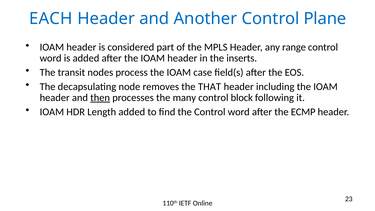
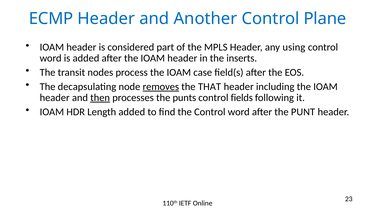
EACH: EACH -> ECMP (51, 19)
range: range -> using (294, 47)
removes underline: none -> present (161, 87)
many: many -> punts (184, 98)
block: block -> fields (242, 98)
ECMP: ECMP -> PUNT (303, 112)
